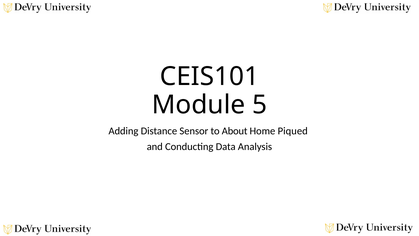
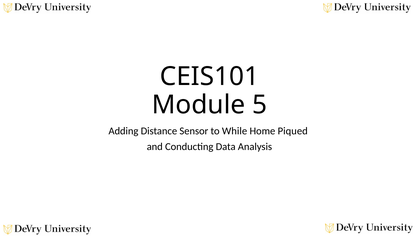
About: About -> While (235, 131)
